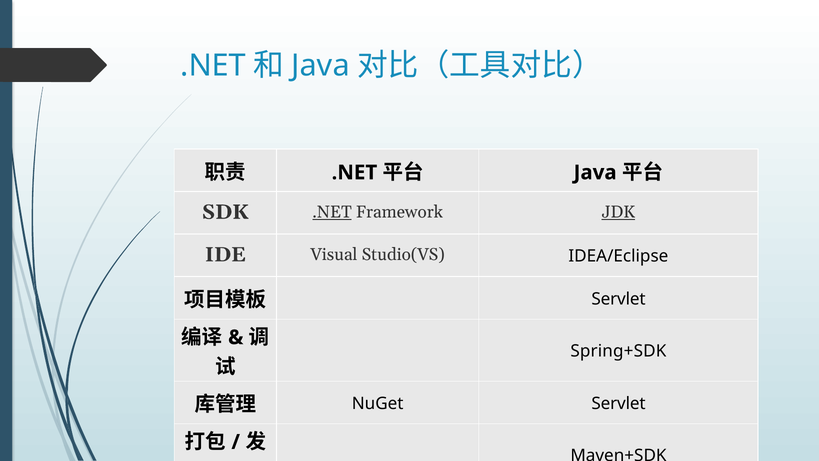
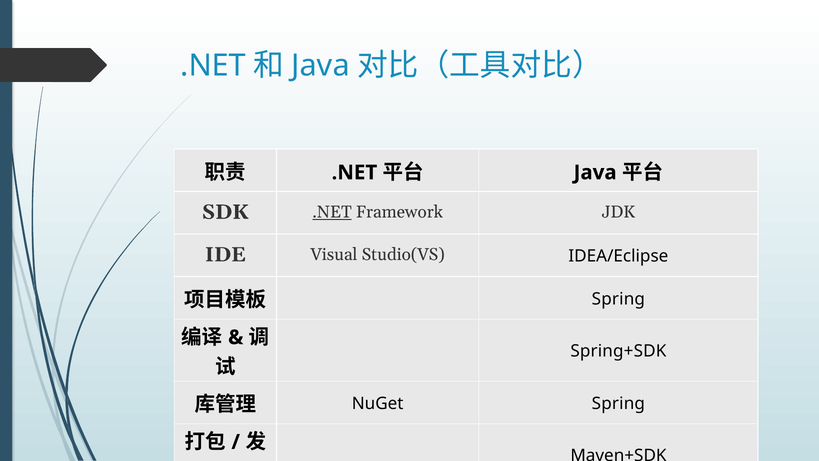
JDK underline: present -> none (618, 212)
Servlet: Servlet -> Spring (618, 299)
NuGet Servlet: Servlet -> Spring (618, 403)
